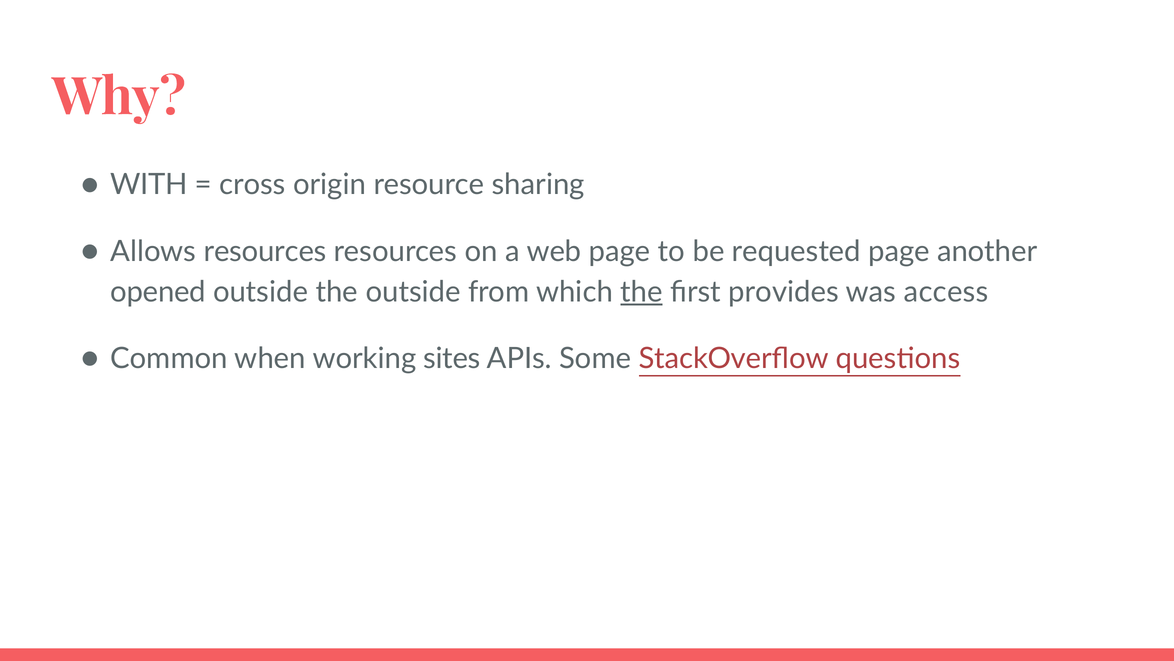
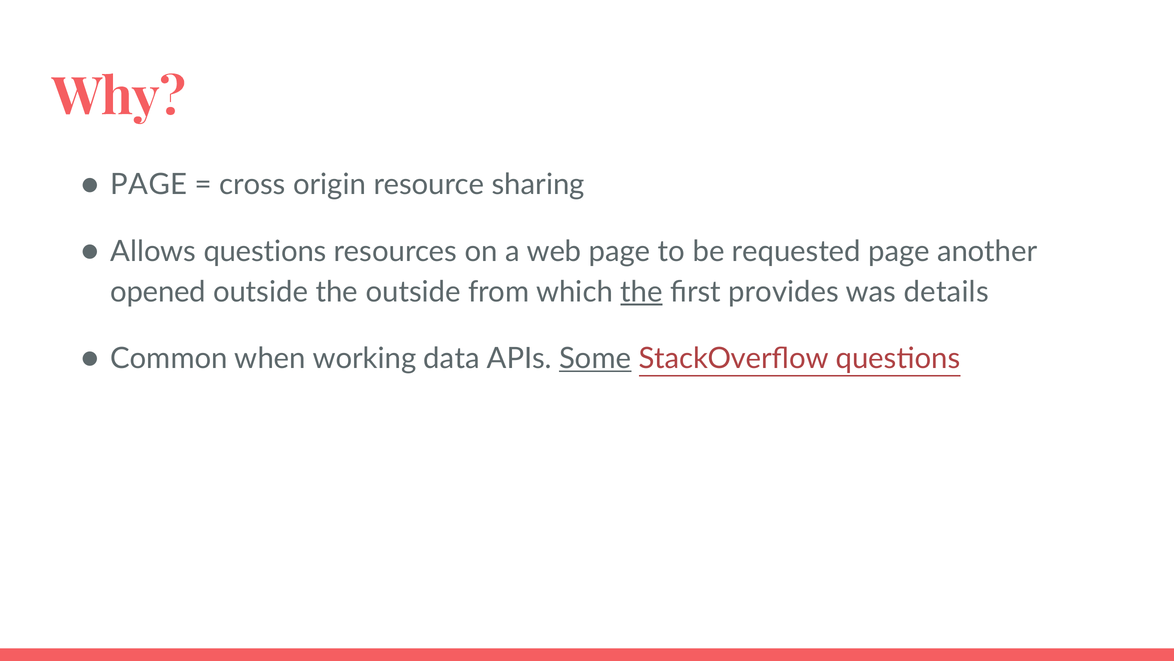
WITH: WITH -> PAGE (149, 185)
Allows resources: resources -> questions (265, 251)
access: access -> details (946, 292)
sites: sites -> data (452, 358)
Some underline: none -> present (595, 358)
